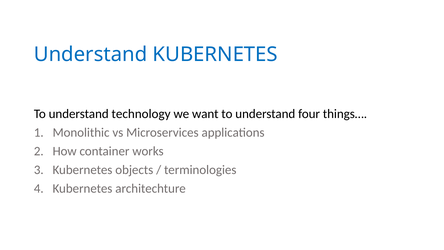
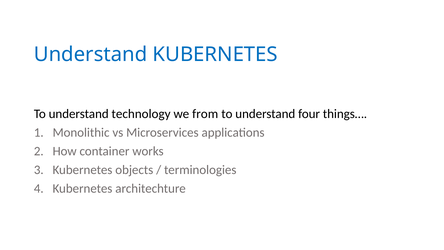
want: want -> from (205, 114)
